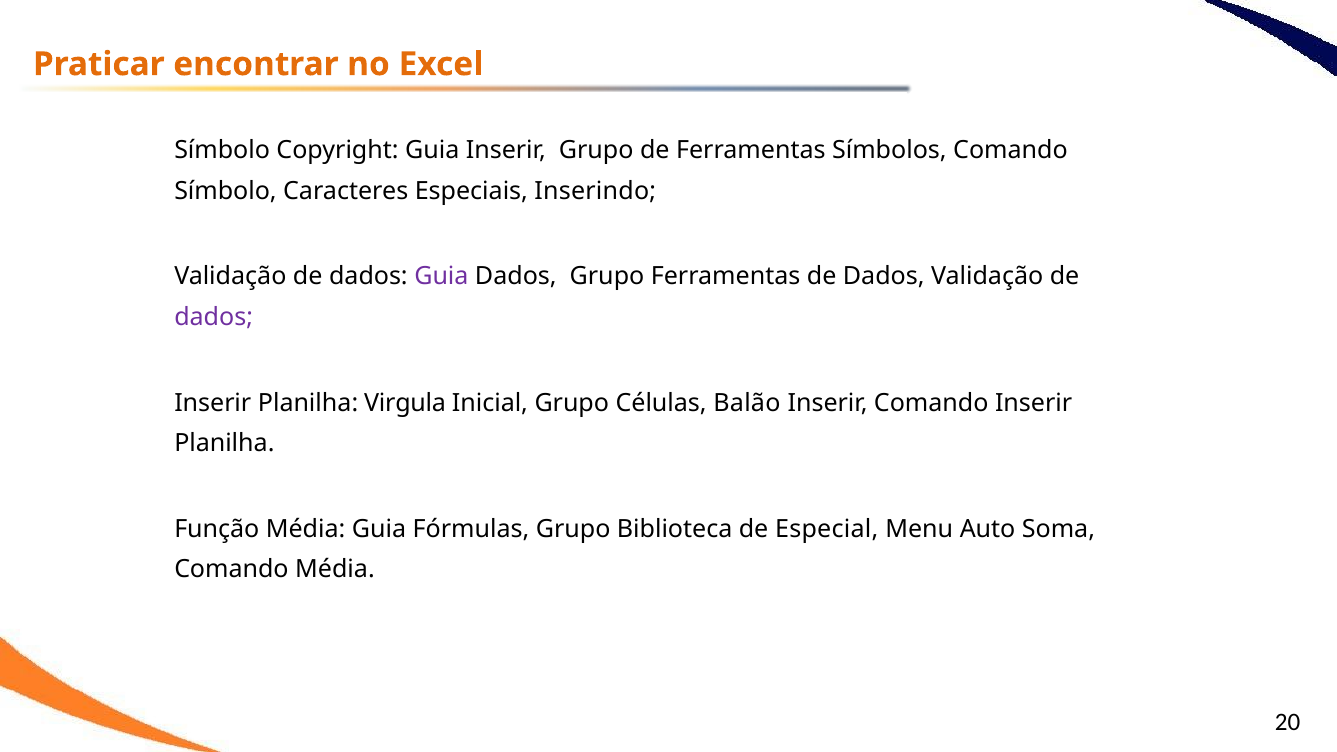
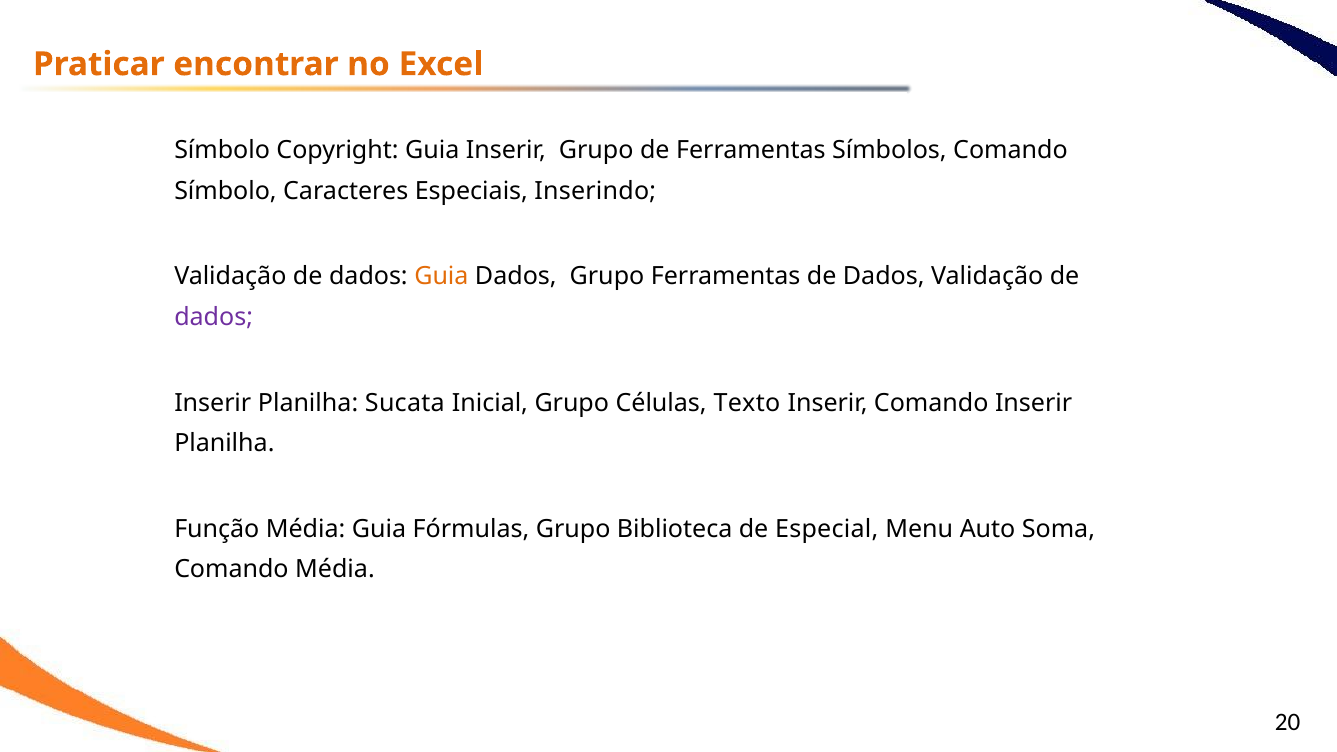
Guia colour: purple -> orange (441, 276)
Virgula: Virgula -> Sucata (405, 403)
Balão: Balão -> Texto (747, 403)
